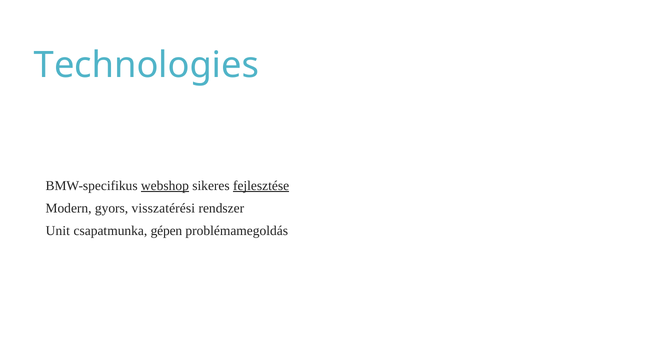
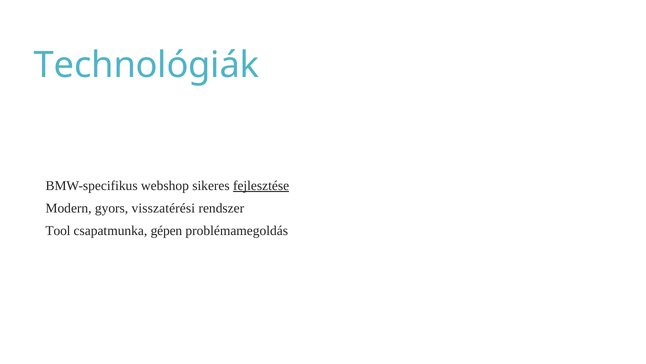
Technologies: Technologies -> Technológiák (147, 65)
webshop underline: present -> none (165, 185)
Unit: Unit -> Tool (58, 230)
